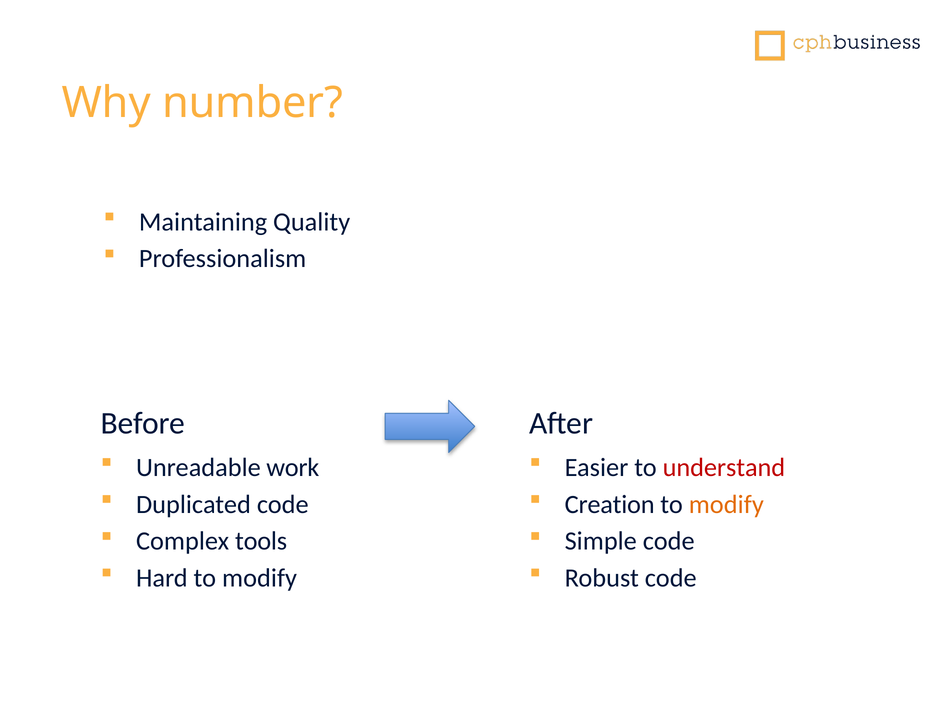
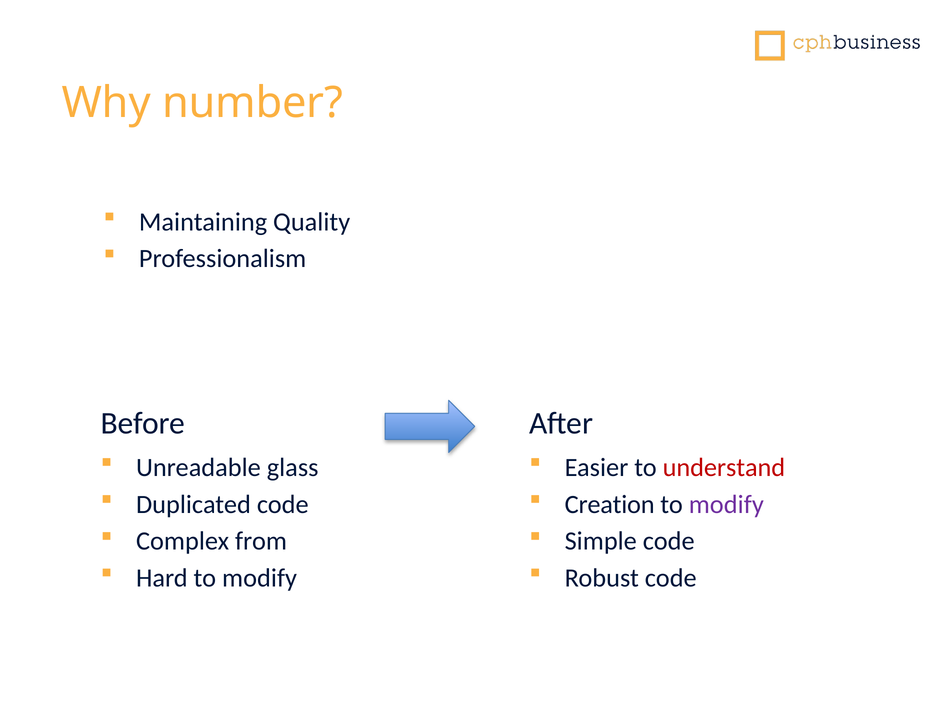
work: work -> glass (293, 467)
modify colour: orange -> purple (726, 504)
tools: tools -> from (261, 541)
